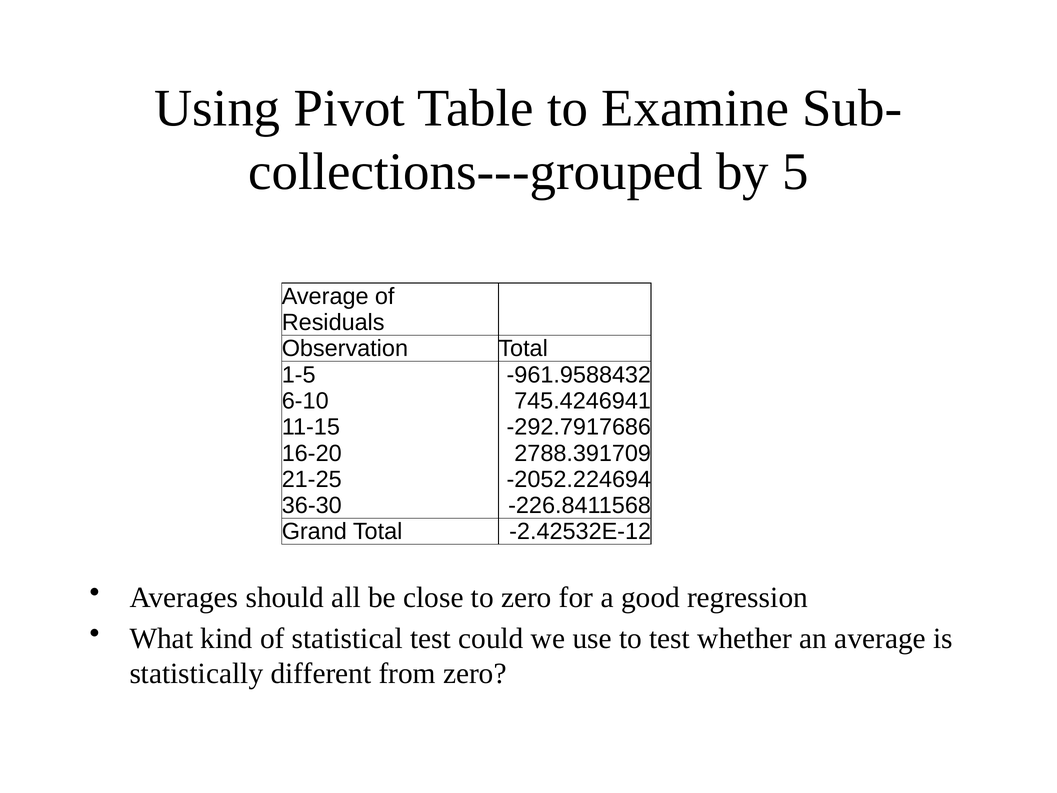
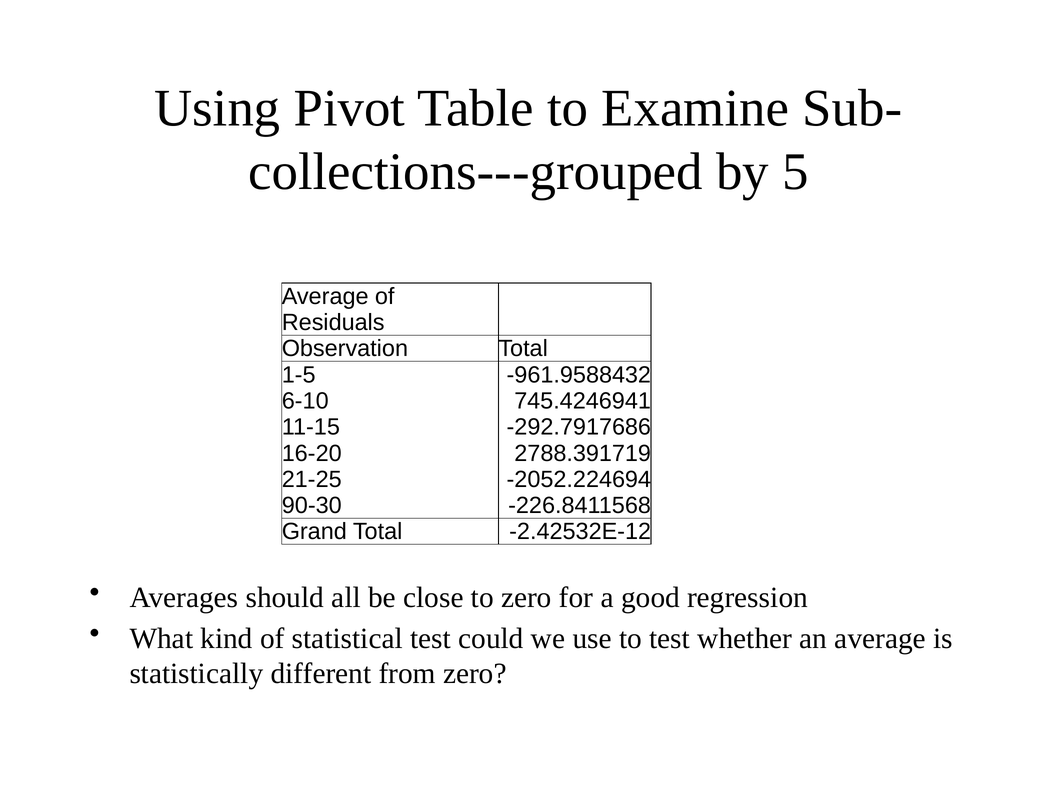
2788.391709: 2788.391709 -> 2788.391719 (583, 453)
36-30: 36-30 -> 90-30 (312, 505)
